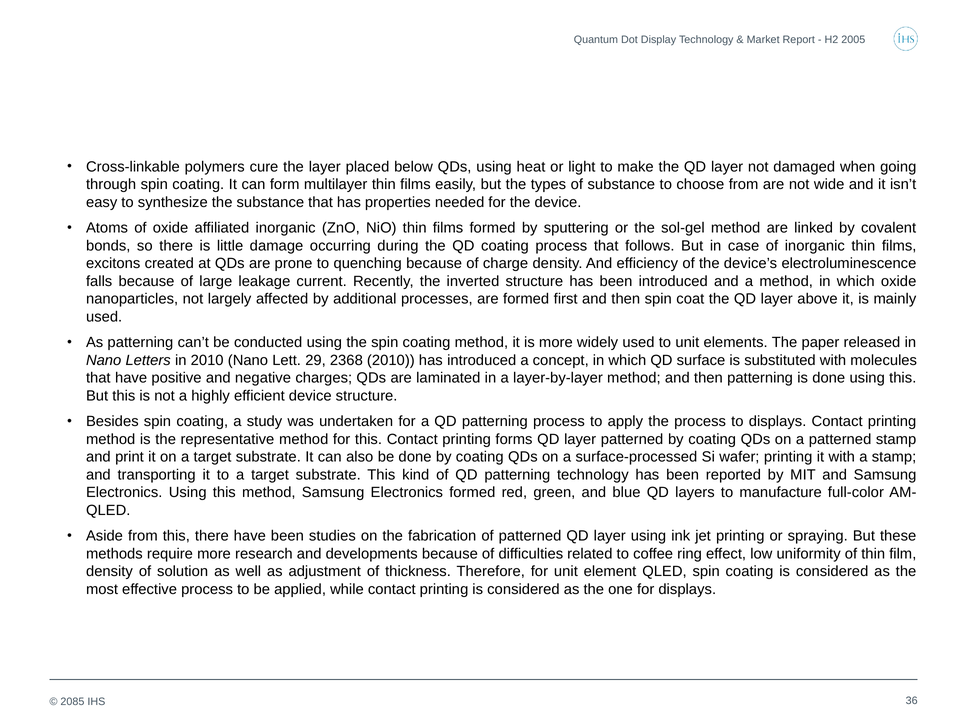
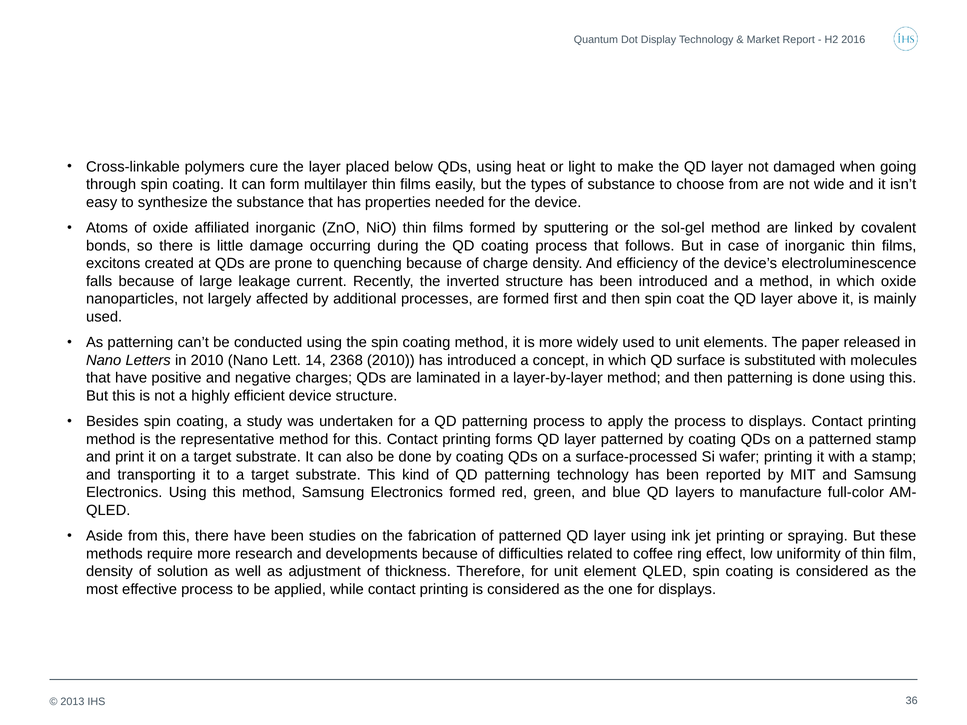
2005: 2005 -> 2016 (853, 40)
29: 29 -> 14 (316, 360)
2085: 2085 -> 2013 (72, 702)
